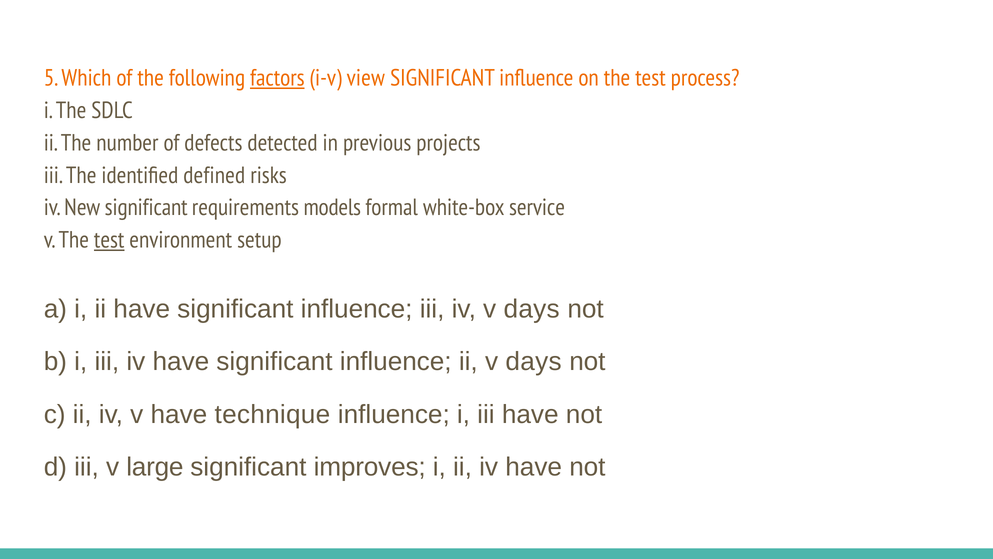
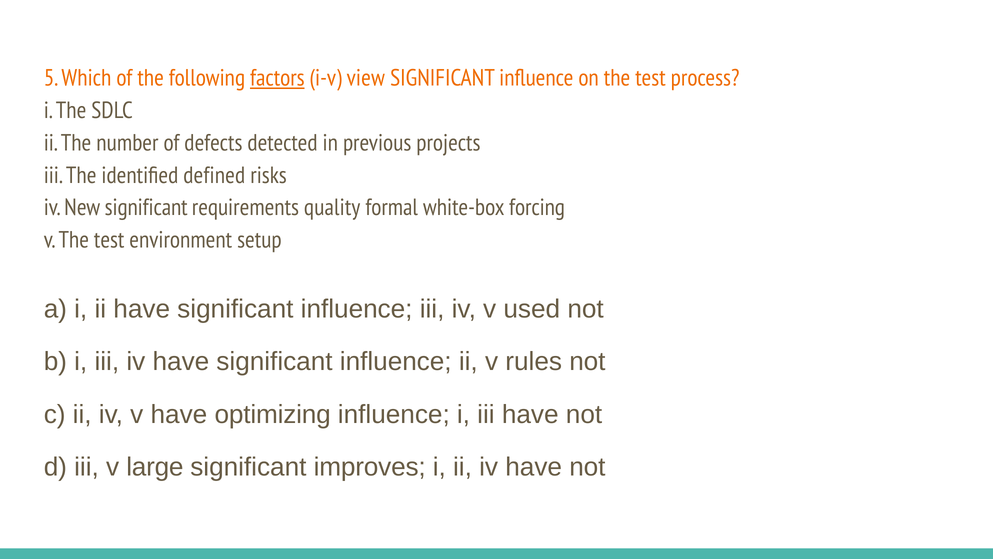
models: models -> quality (332, 207)
service: service -> forcing (537, 207)
test underline: present -> none (109, 240)
iv v days: days -> used (532, 309)
ii v days: days -> rules (534, 362)
technique: technique -> optimizing (273, 414)
